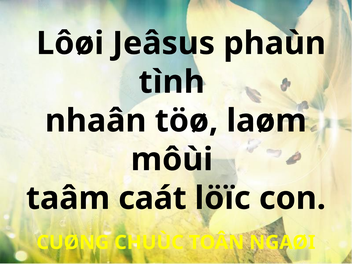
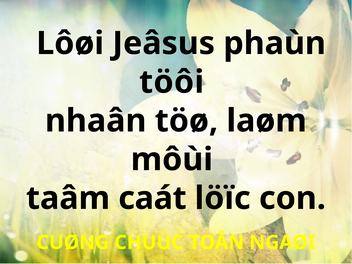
tình: tình -> töôi (172, 82)
